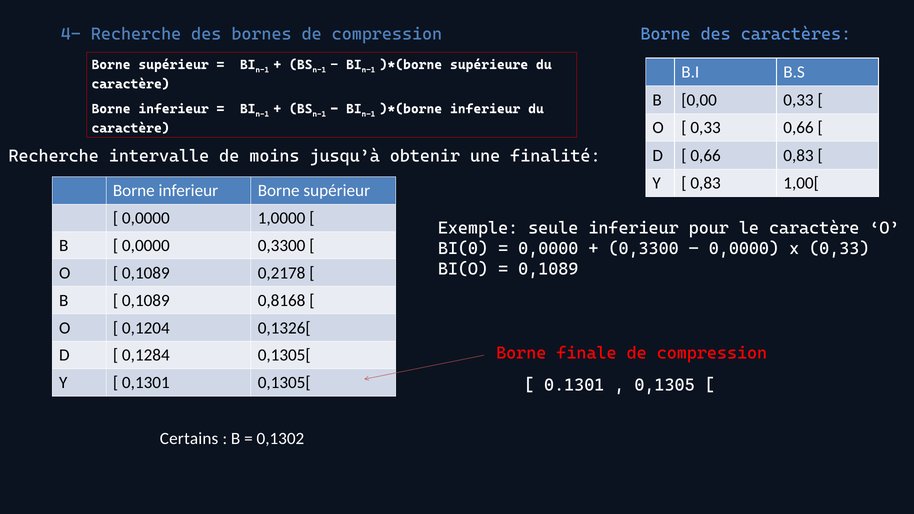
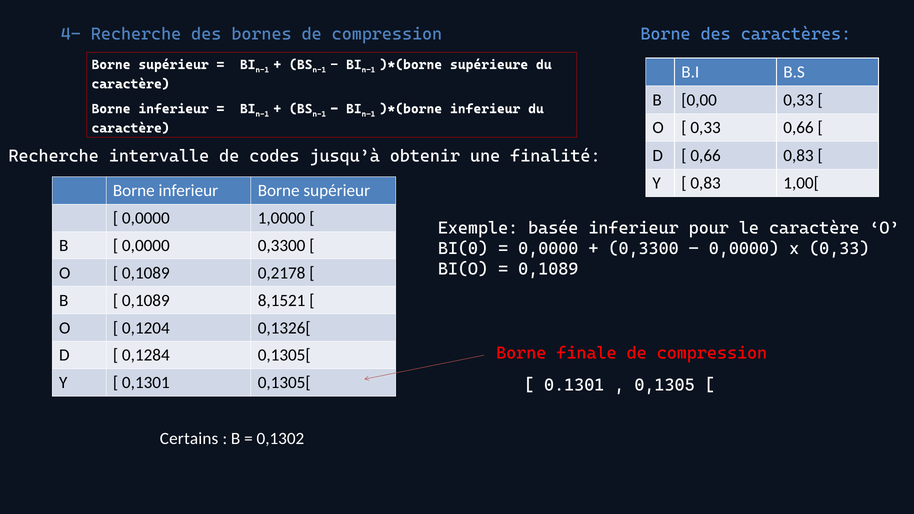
moins: moins -> codes (274, 156)
seule: seule -> basée (553, 228)
0,8168: 0,8168 -> 8,1521 (282, 301)
